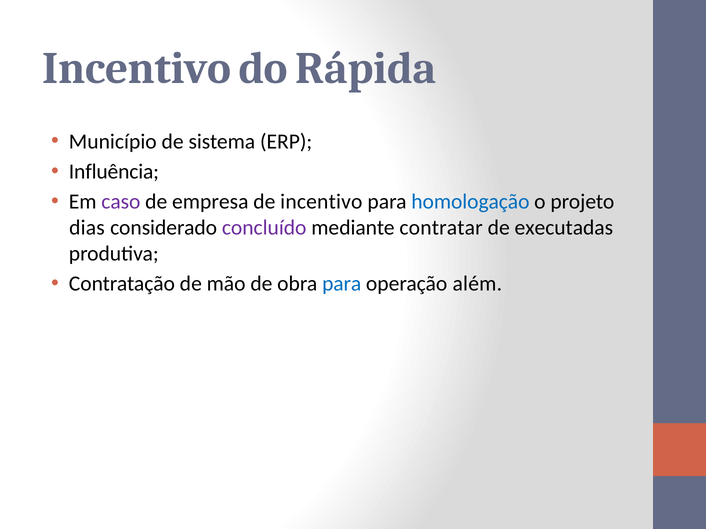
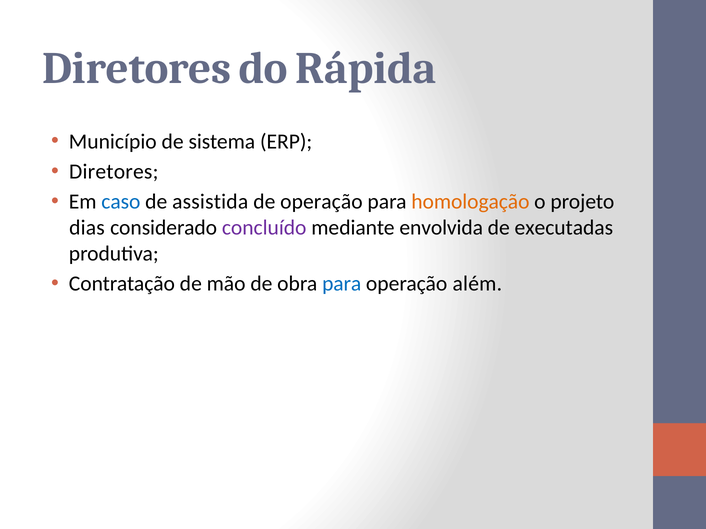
Incentivo: Incentivo -> Diretores (137, 68)
Influência: Influência -> Diretores (114, 172)
caso colour: purple -> blue (121, 202)
empresa: empresa -> assistida (210, 202)
de incentivo: incentivo -> operação (321, 202)
homologação colour: blue -> orange (470, 202)
contratar: contratar -> envolvida (441, 228)
